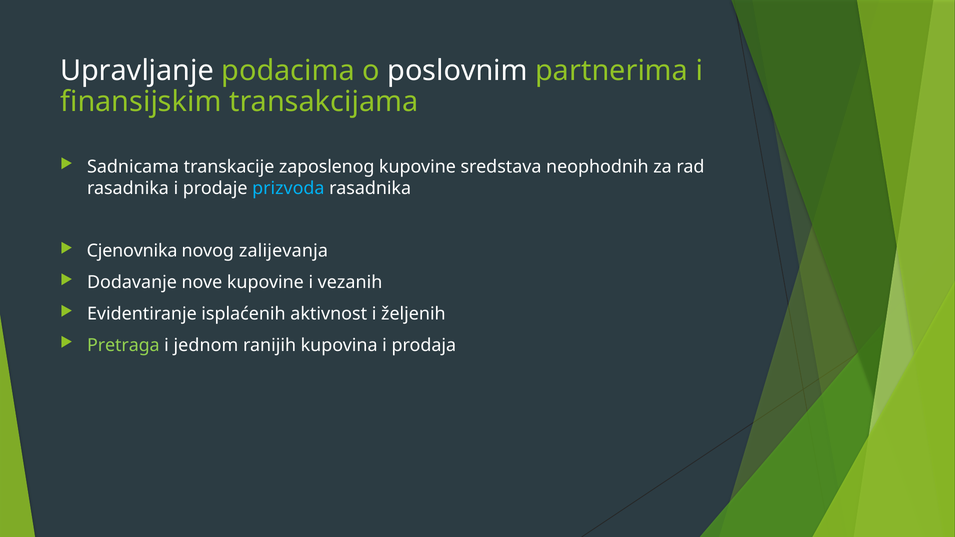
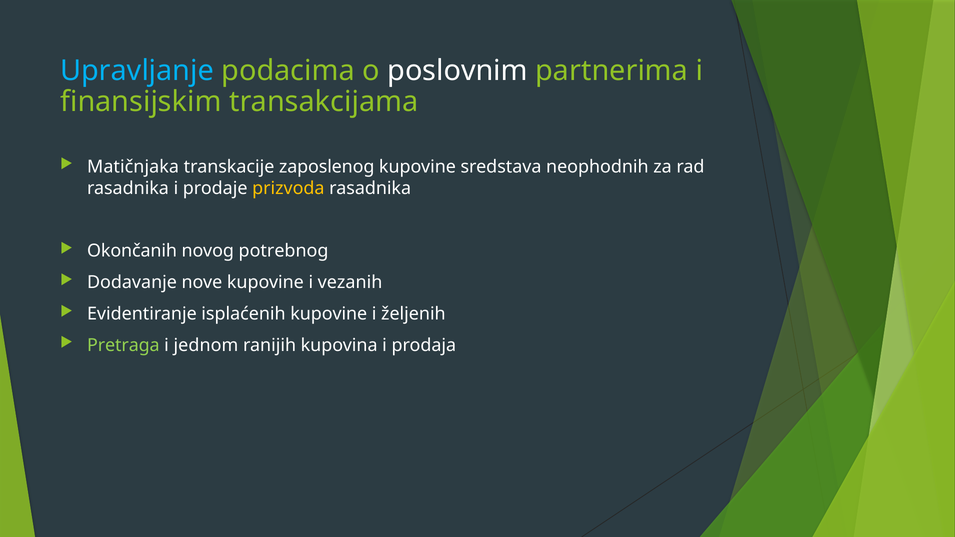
Upravljanje colour: white -> light blue (137, 71)
Sadnicama: Sadnicama -> Matičnjaka (133, 167)
prizvoda colour: light blue -> yellow (288, 188)
Cjenovnika: Cjenovnika -> Okončanih (132, 251)
zalijevanja: zalijevanja -> potrebnog (284, 251)
isplaćenih aktivnost: aktivnost -> kupovine (329, 314)
